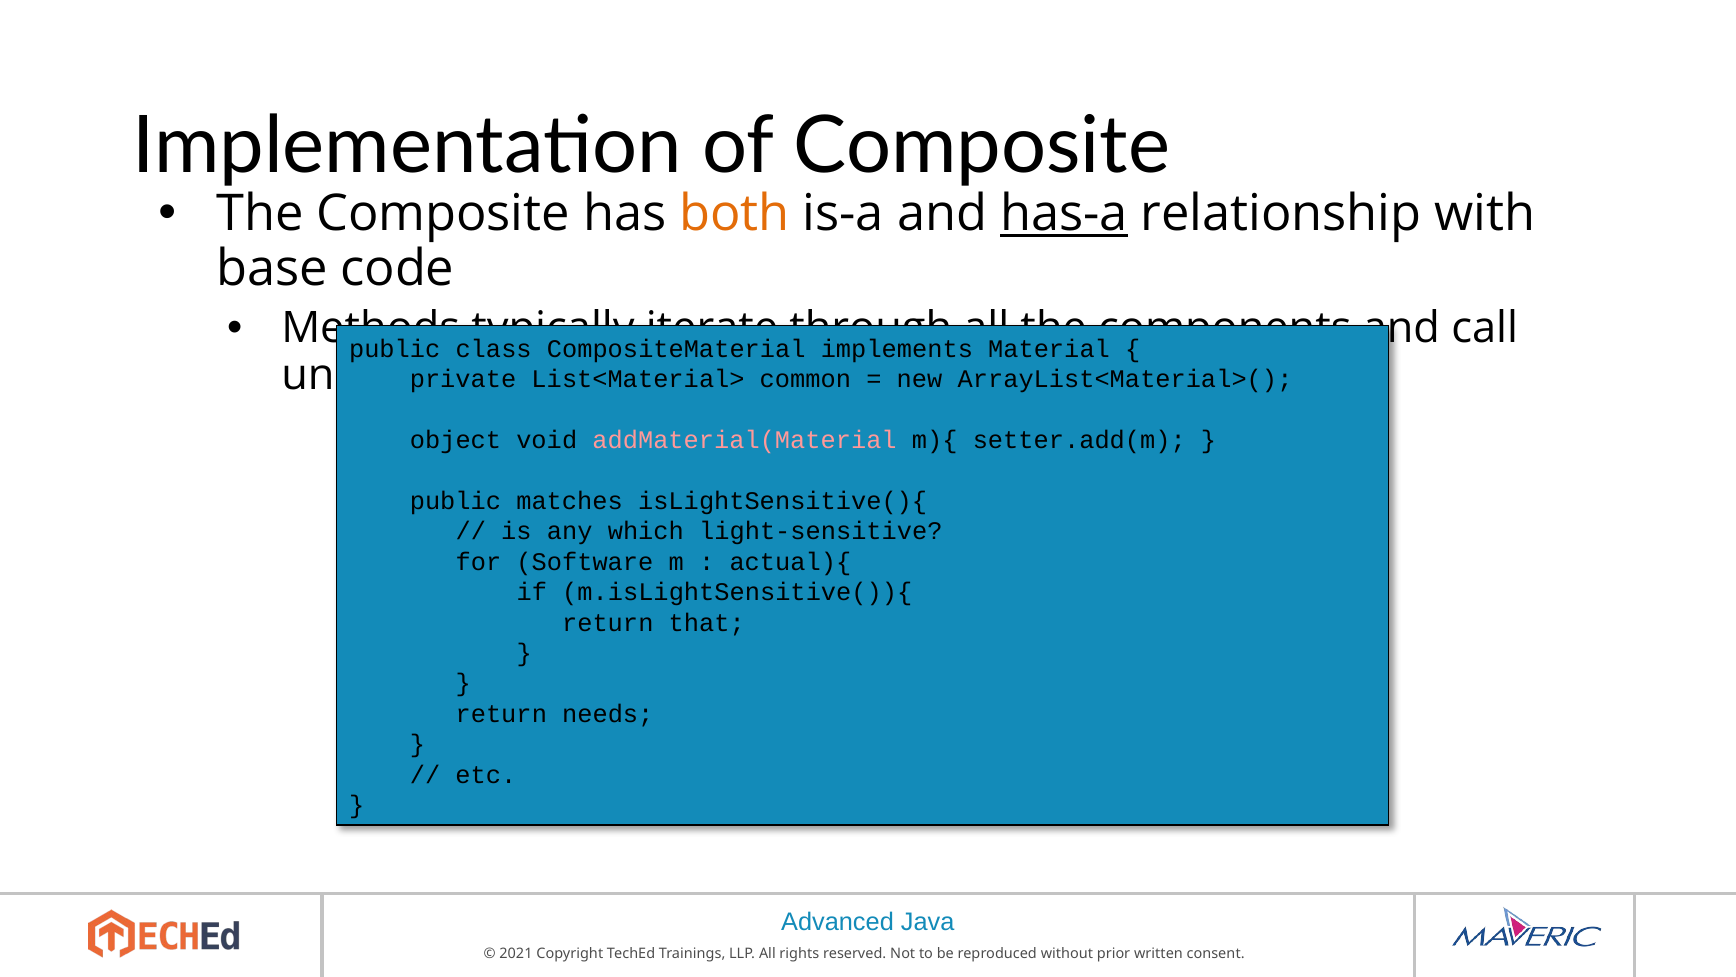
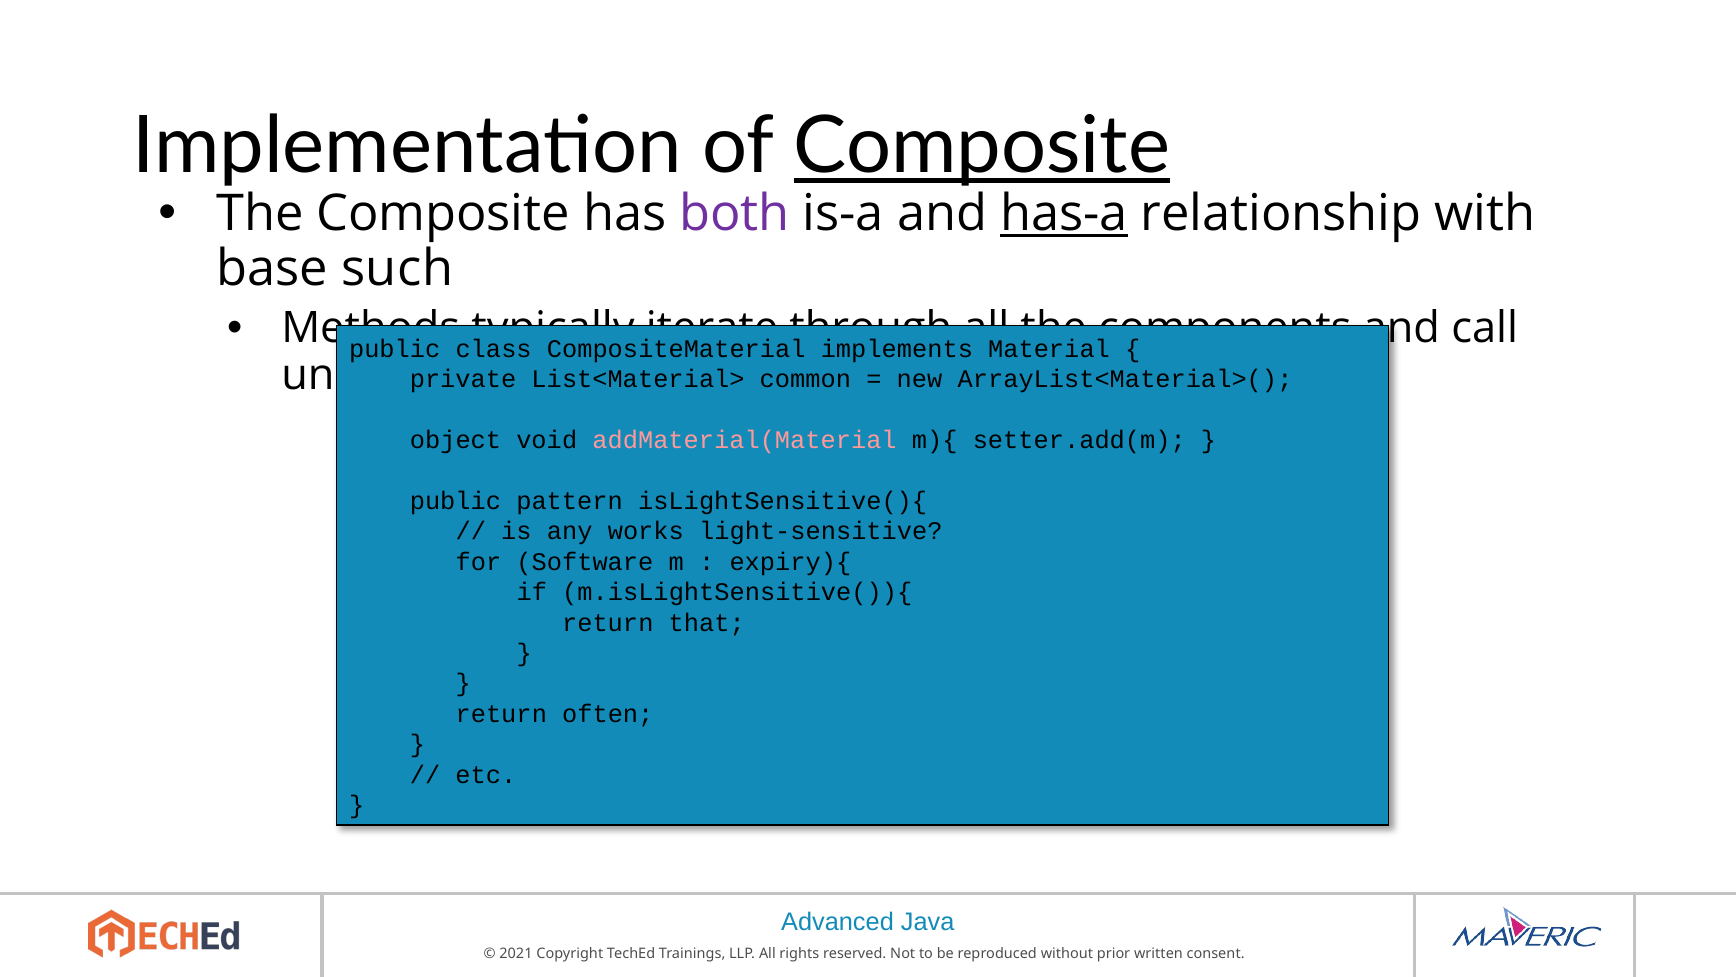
Composite underline: none -> present (982, 146)
both colour: orange -> purple (735, 214)
code: code -> such (397, 268)
matches: matches -> pattern (570, 501)
which: which -> works (646, 531)
actual){: actual){ -> expiry){ (790, 562)
needs: needs -> often (608, 714)
